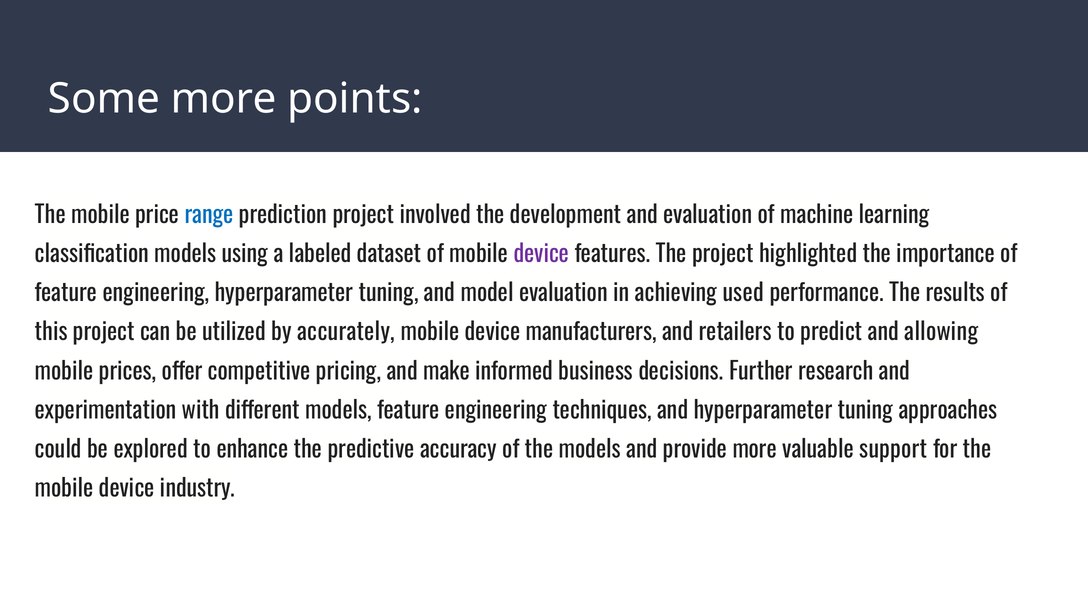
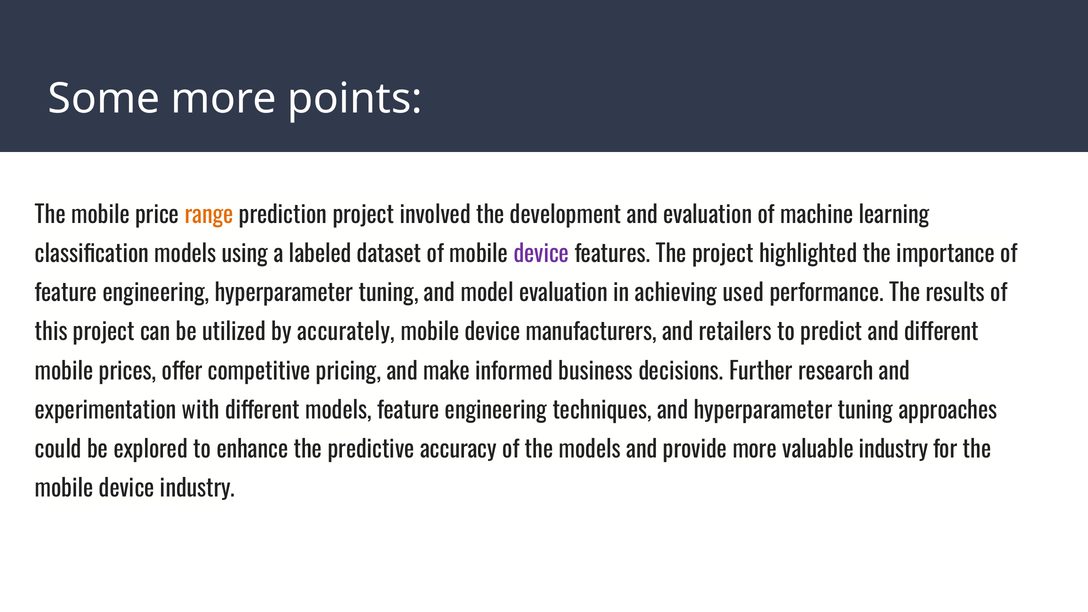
range colour: blue -> orange (209, 215)
and allowing: allowing -> different (942, 333)
valuable support: support -> industry (894, 450)
